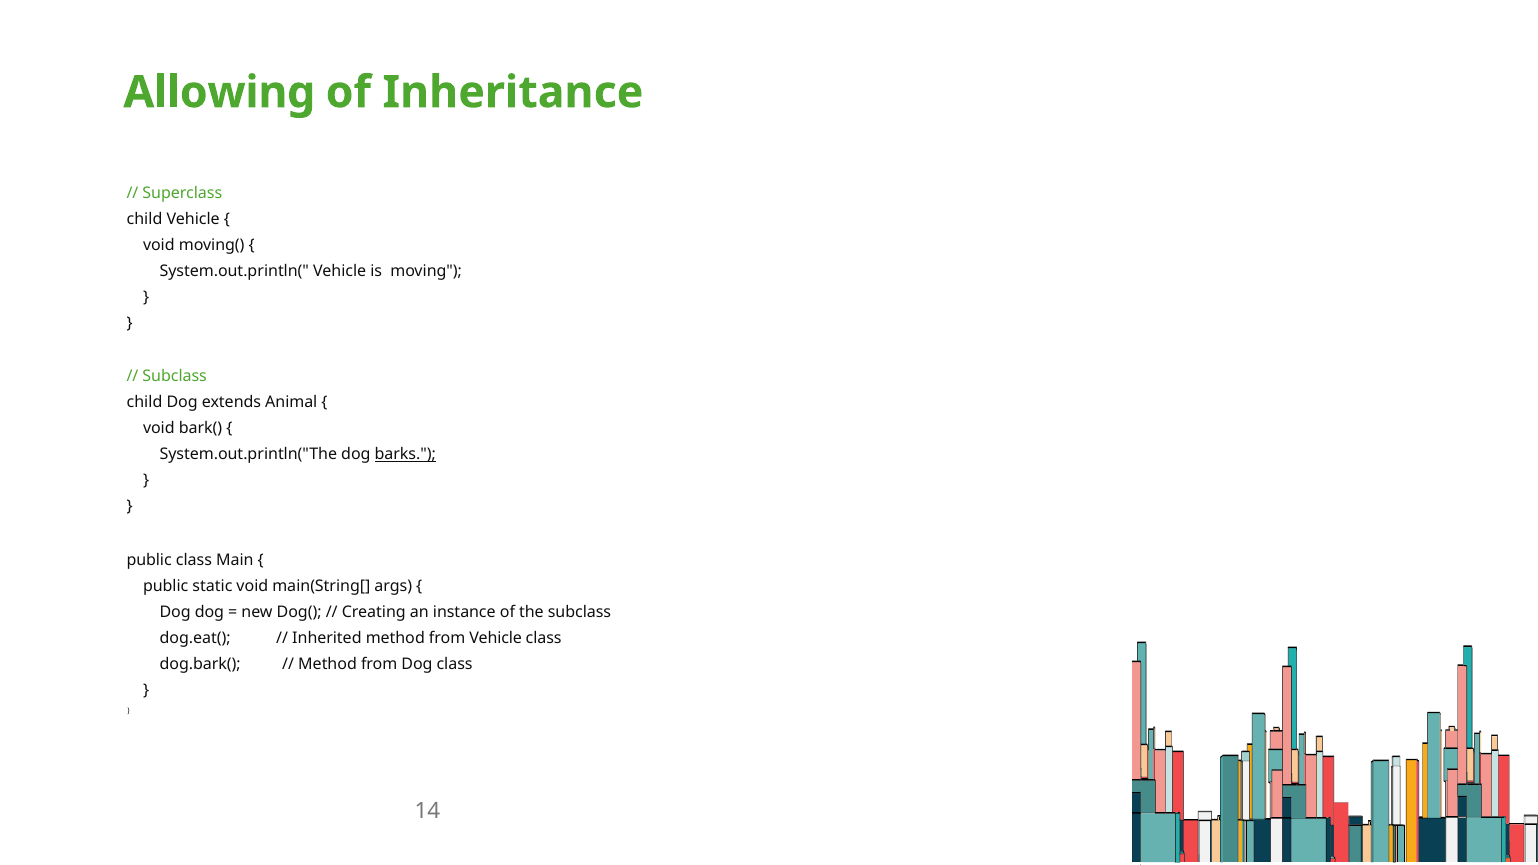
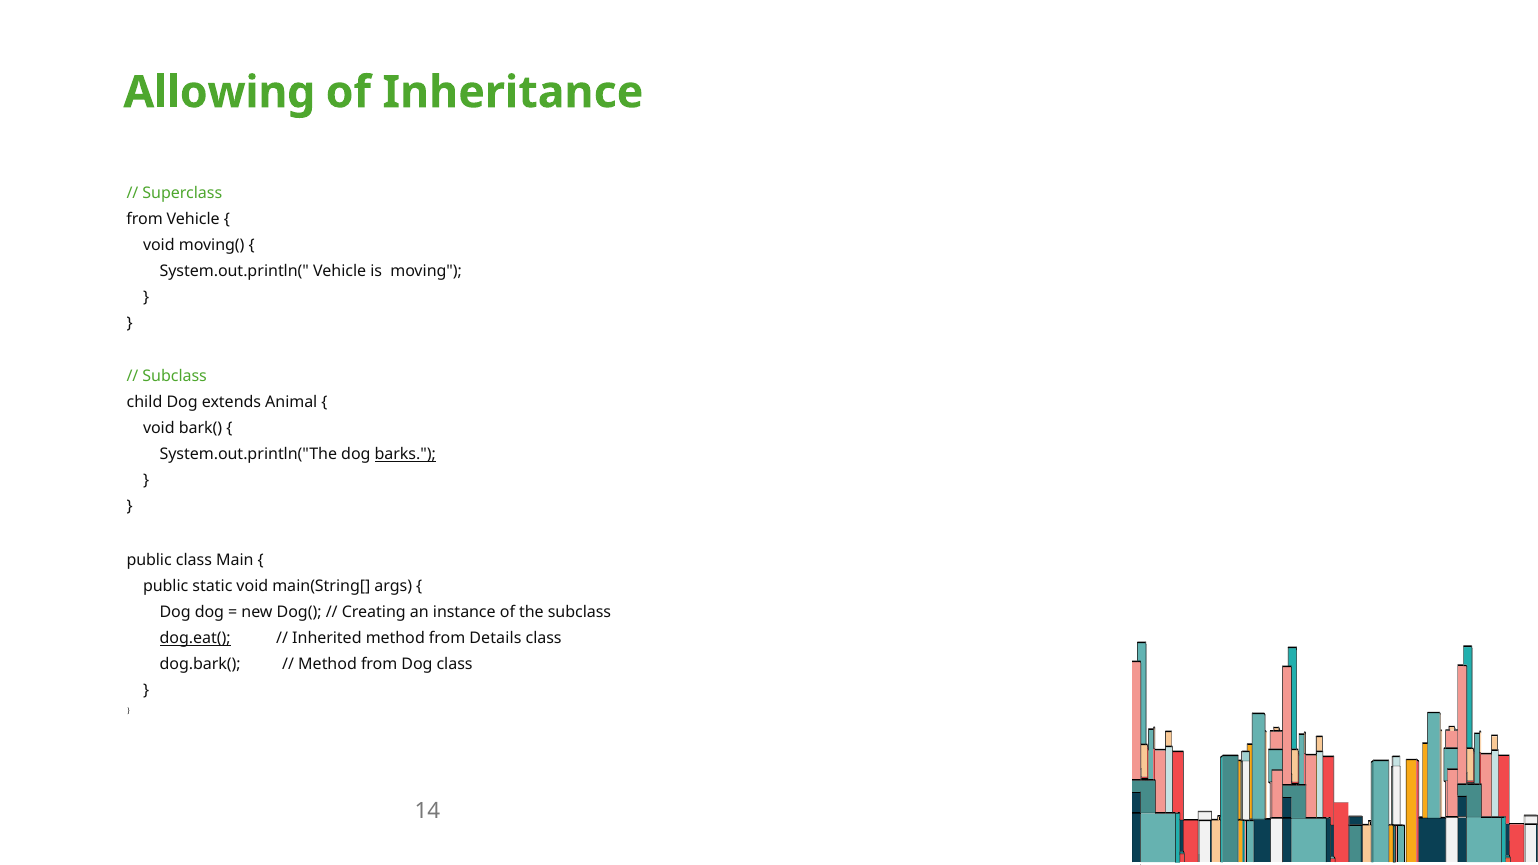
child: child -> from (145, 219)
dog.eat( underline: none -> present (195, 638)
from Vehicle: Vehicle -> Details (495, 638)
